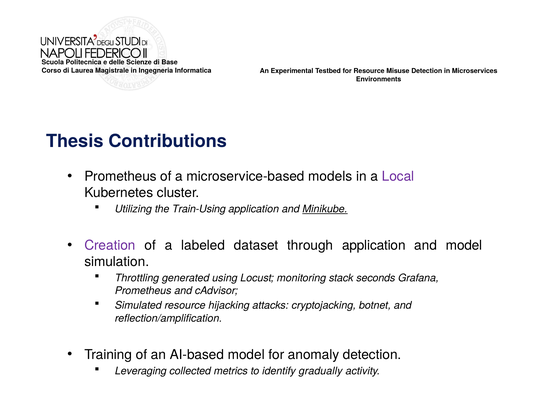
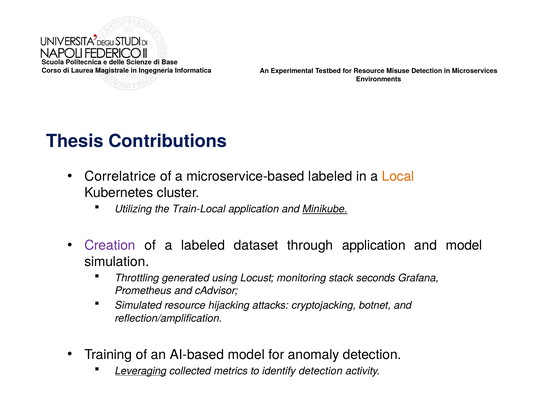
Prometheus: Prometheus -> Correlatrice (120, 176)
microservice-based models: models -> labeled (330, 176)
Local colour: purple -> orange (398, 176)
Train-Using: Train-Using -> Train-Local (199, 209)
Leveraging underline: none -> present (141, 371)
identify gradually: gradually -> detection (321, 371)
